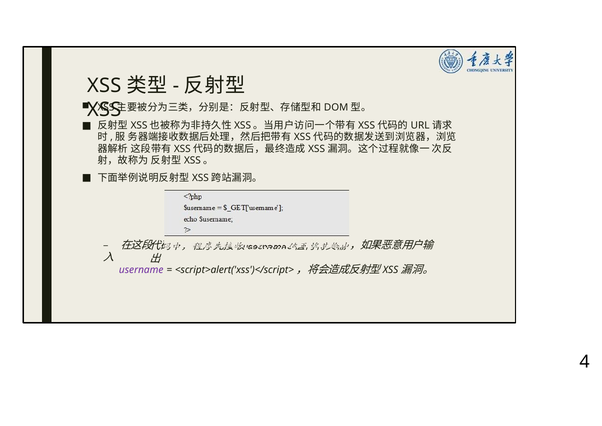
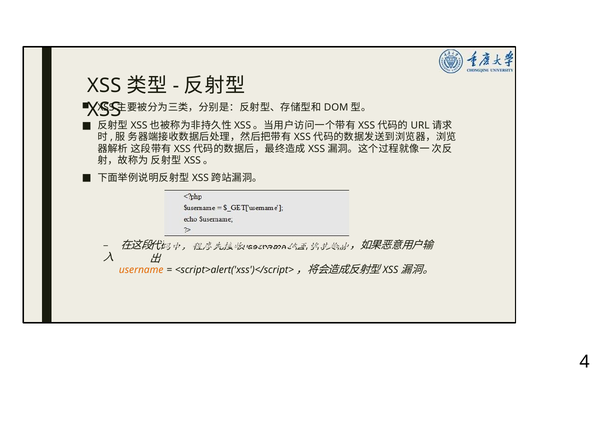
username colour: purple -> orange (141, 270)
